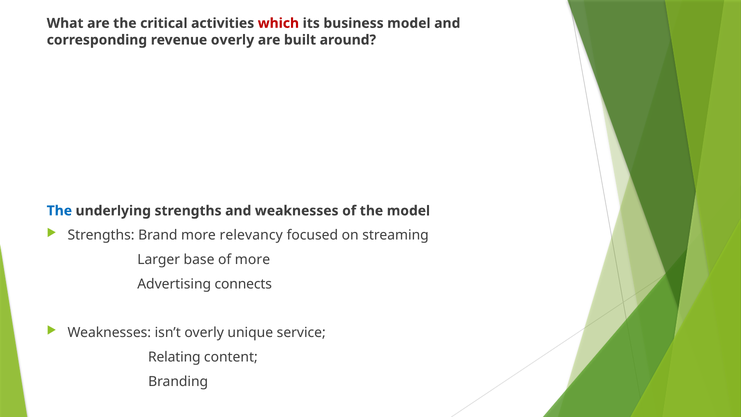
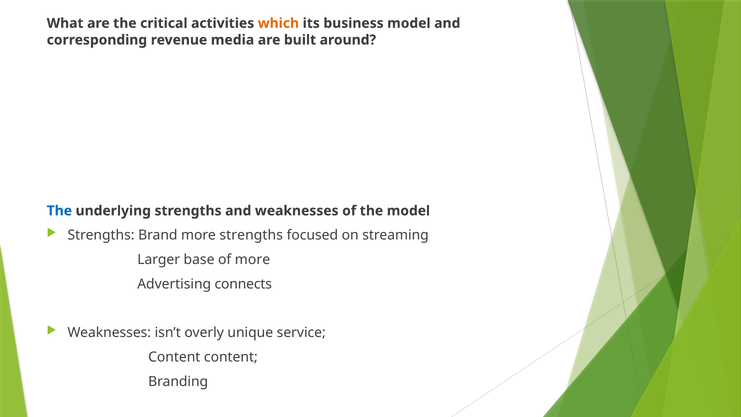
which colour: red -> orange (278, 23)
revenue overly: overly -> media (233, 40)
more relevancy: relevancy -> strengths (251, 235)
Relating: Relating -> Content (174, 357)
